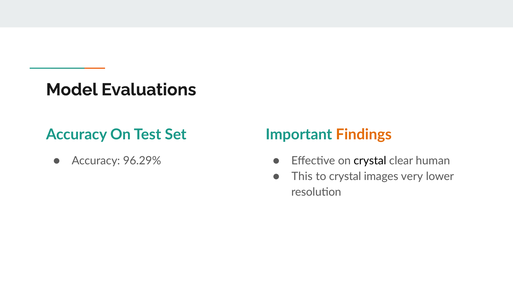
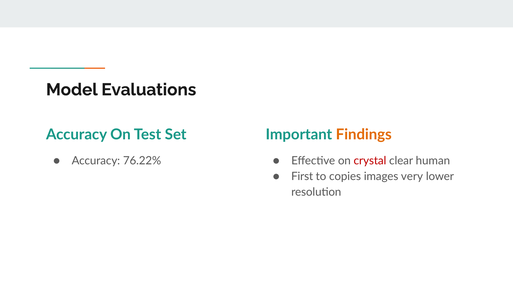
96.29%: 96.29% -> 76.22% (142, 160)
crystal colour: black -> red (370, 160)
This: This -> First (302, 176)
to crystal: crystal -> copies (345, 176)
